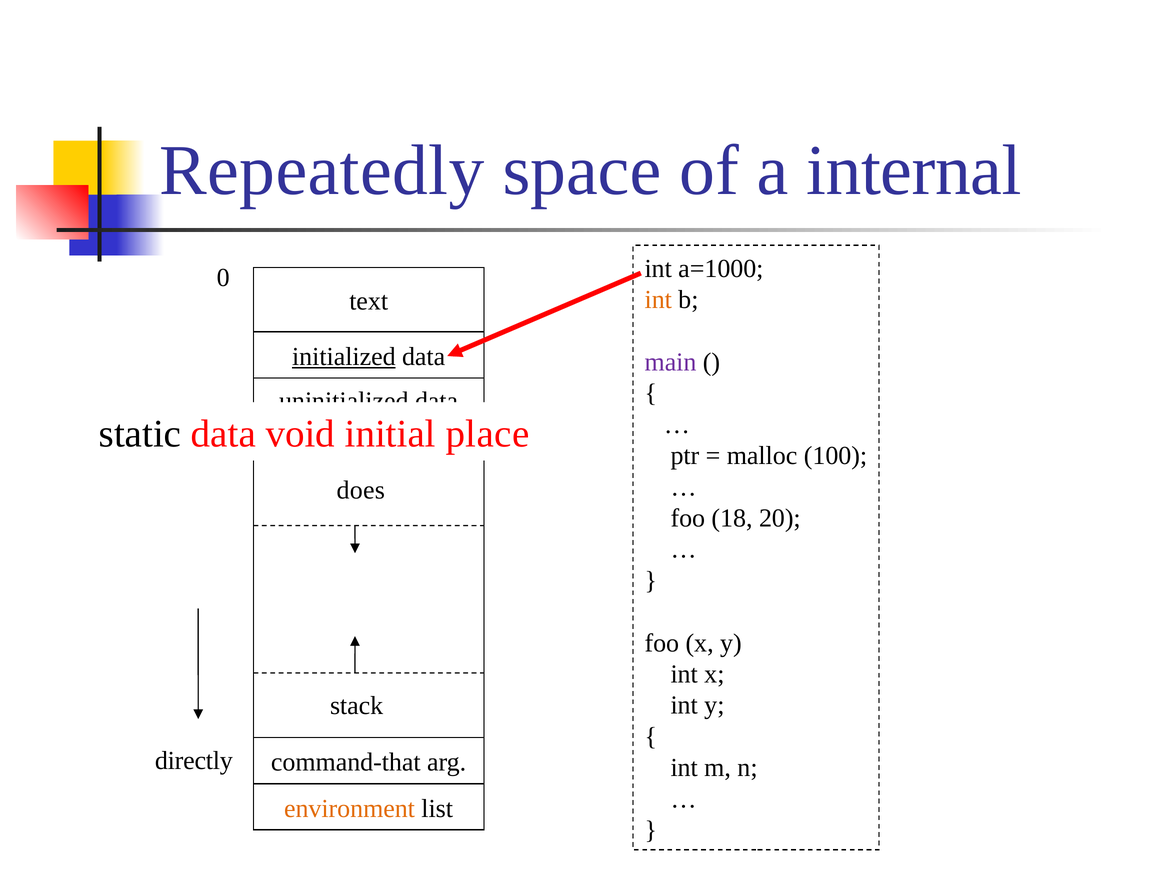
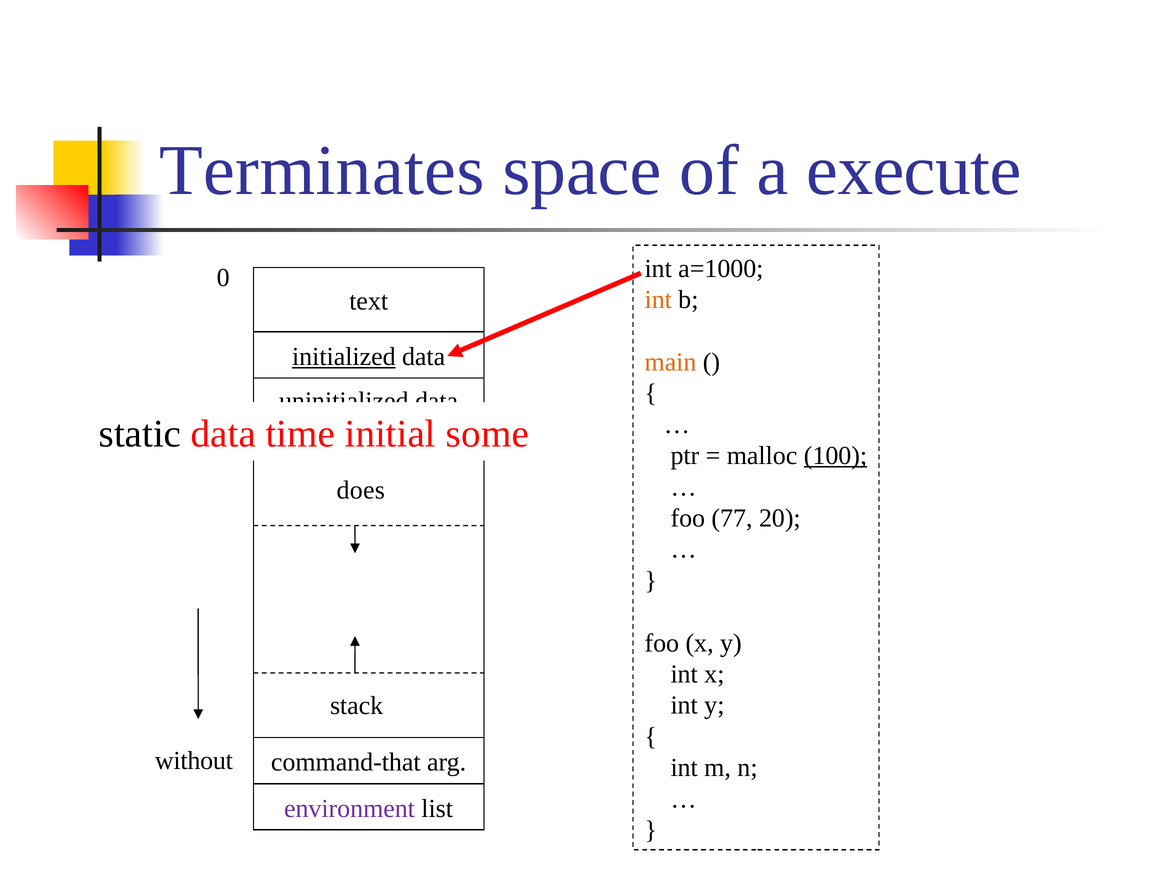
Repeatedly: Repeatedly -> Terminates (322, 171)
internal: internal -> execute (914, 171)
main colour: purple -> orange (671, 362)
void: void -> time (300, 434)
place: place -> some (487, 434)
100 underline: none -> present (835, 456)
18: 18 -> 77 (732, 518)
directly: directly -> without (194, 761)
environment colour: orange -> purple (349, 809)
